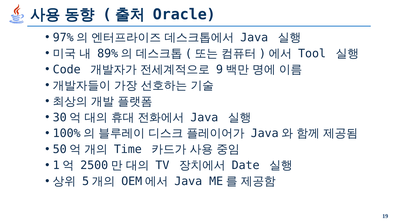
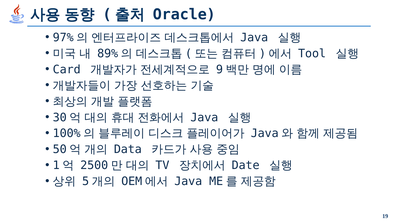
Code: Code -> Card (67, 69)
Time: Time -> Data (128, 149)
